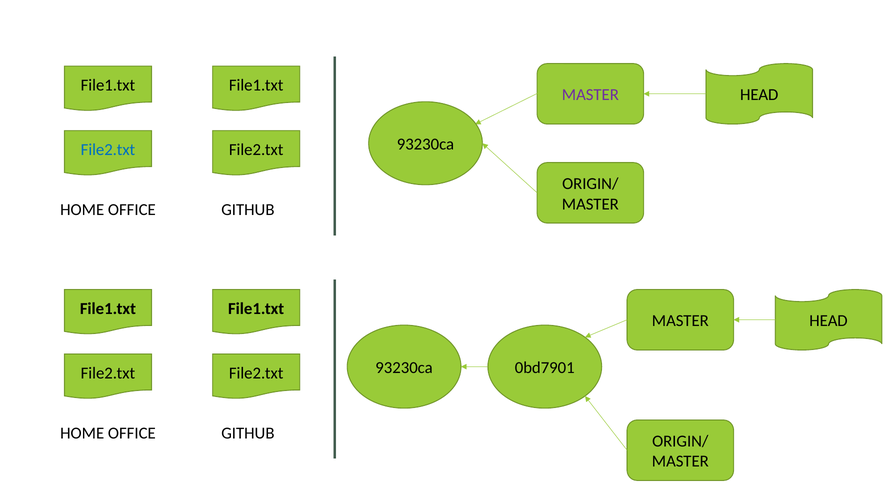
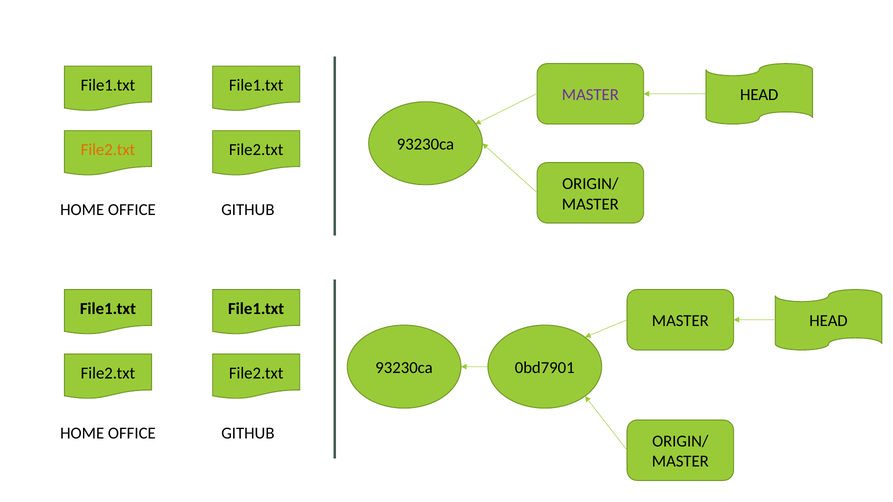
File2.txt colour: blue -> orange (108, 150)
